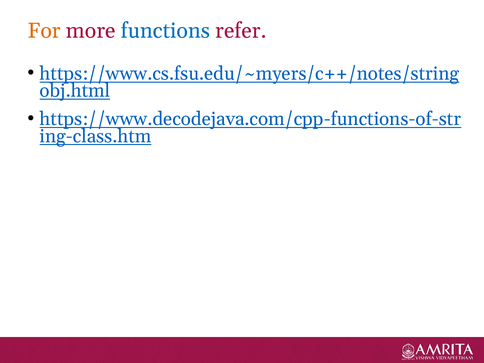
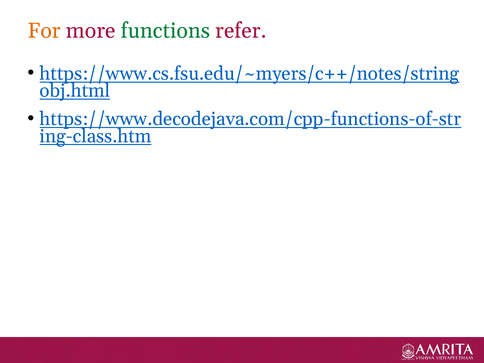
functions colour: blue -> green (165, 31)
